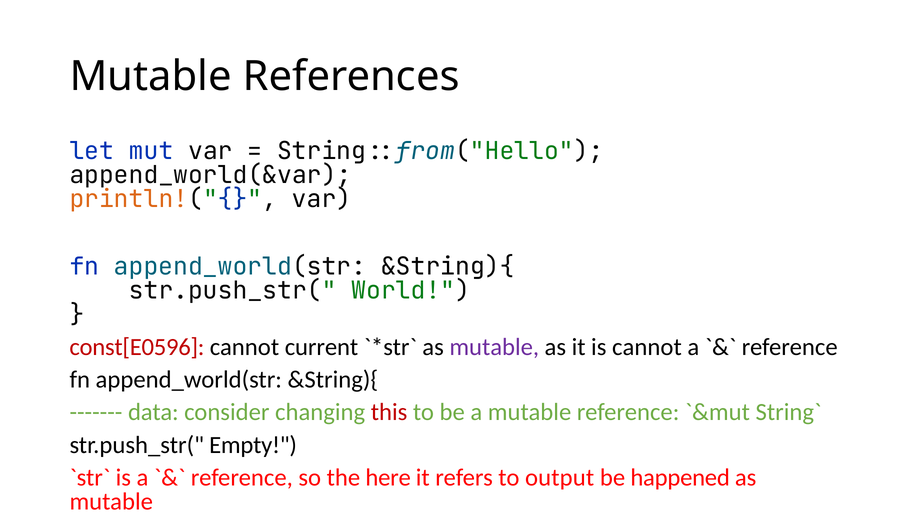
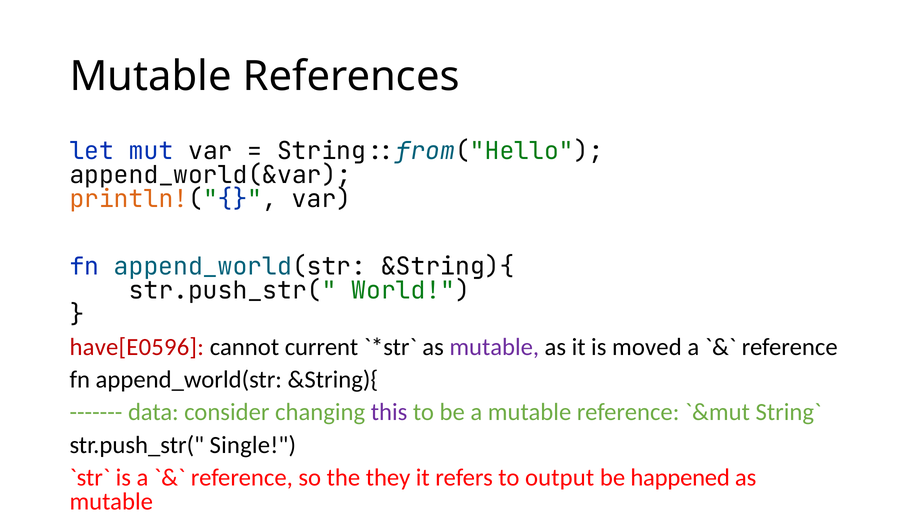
const[E0596: const[E0596 -> have[E0596 (137, 347)
is cannot: cannot -> moved (647, 347)
this colour: red -> purple (389, 412)
Empty: Empty -> Single (253, 445)
here: here -> they (388, 477)
